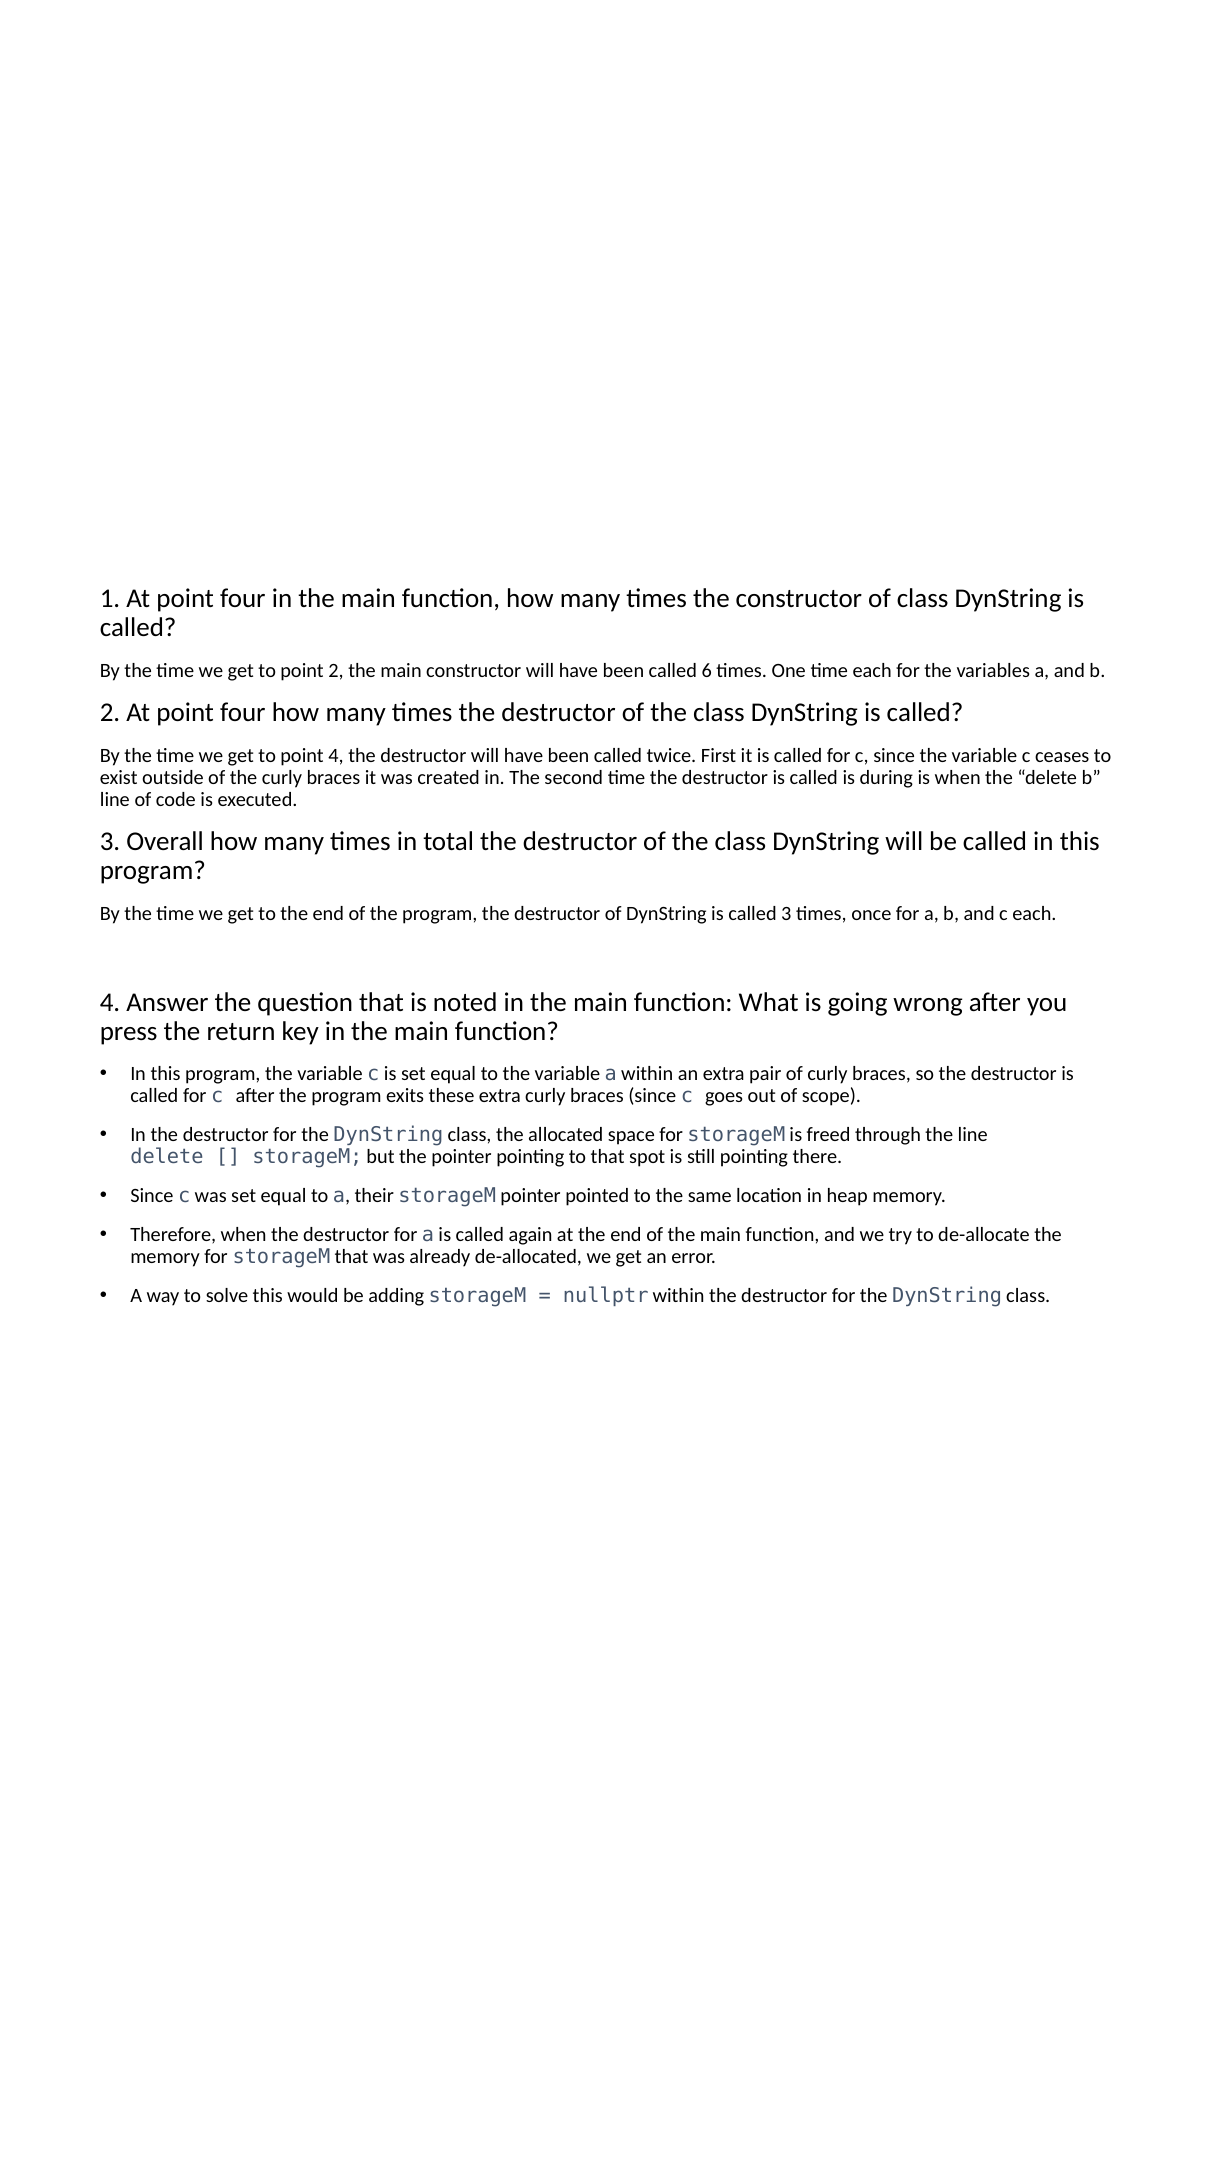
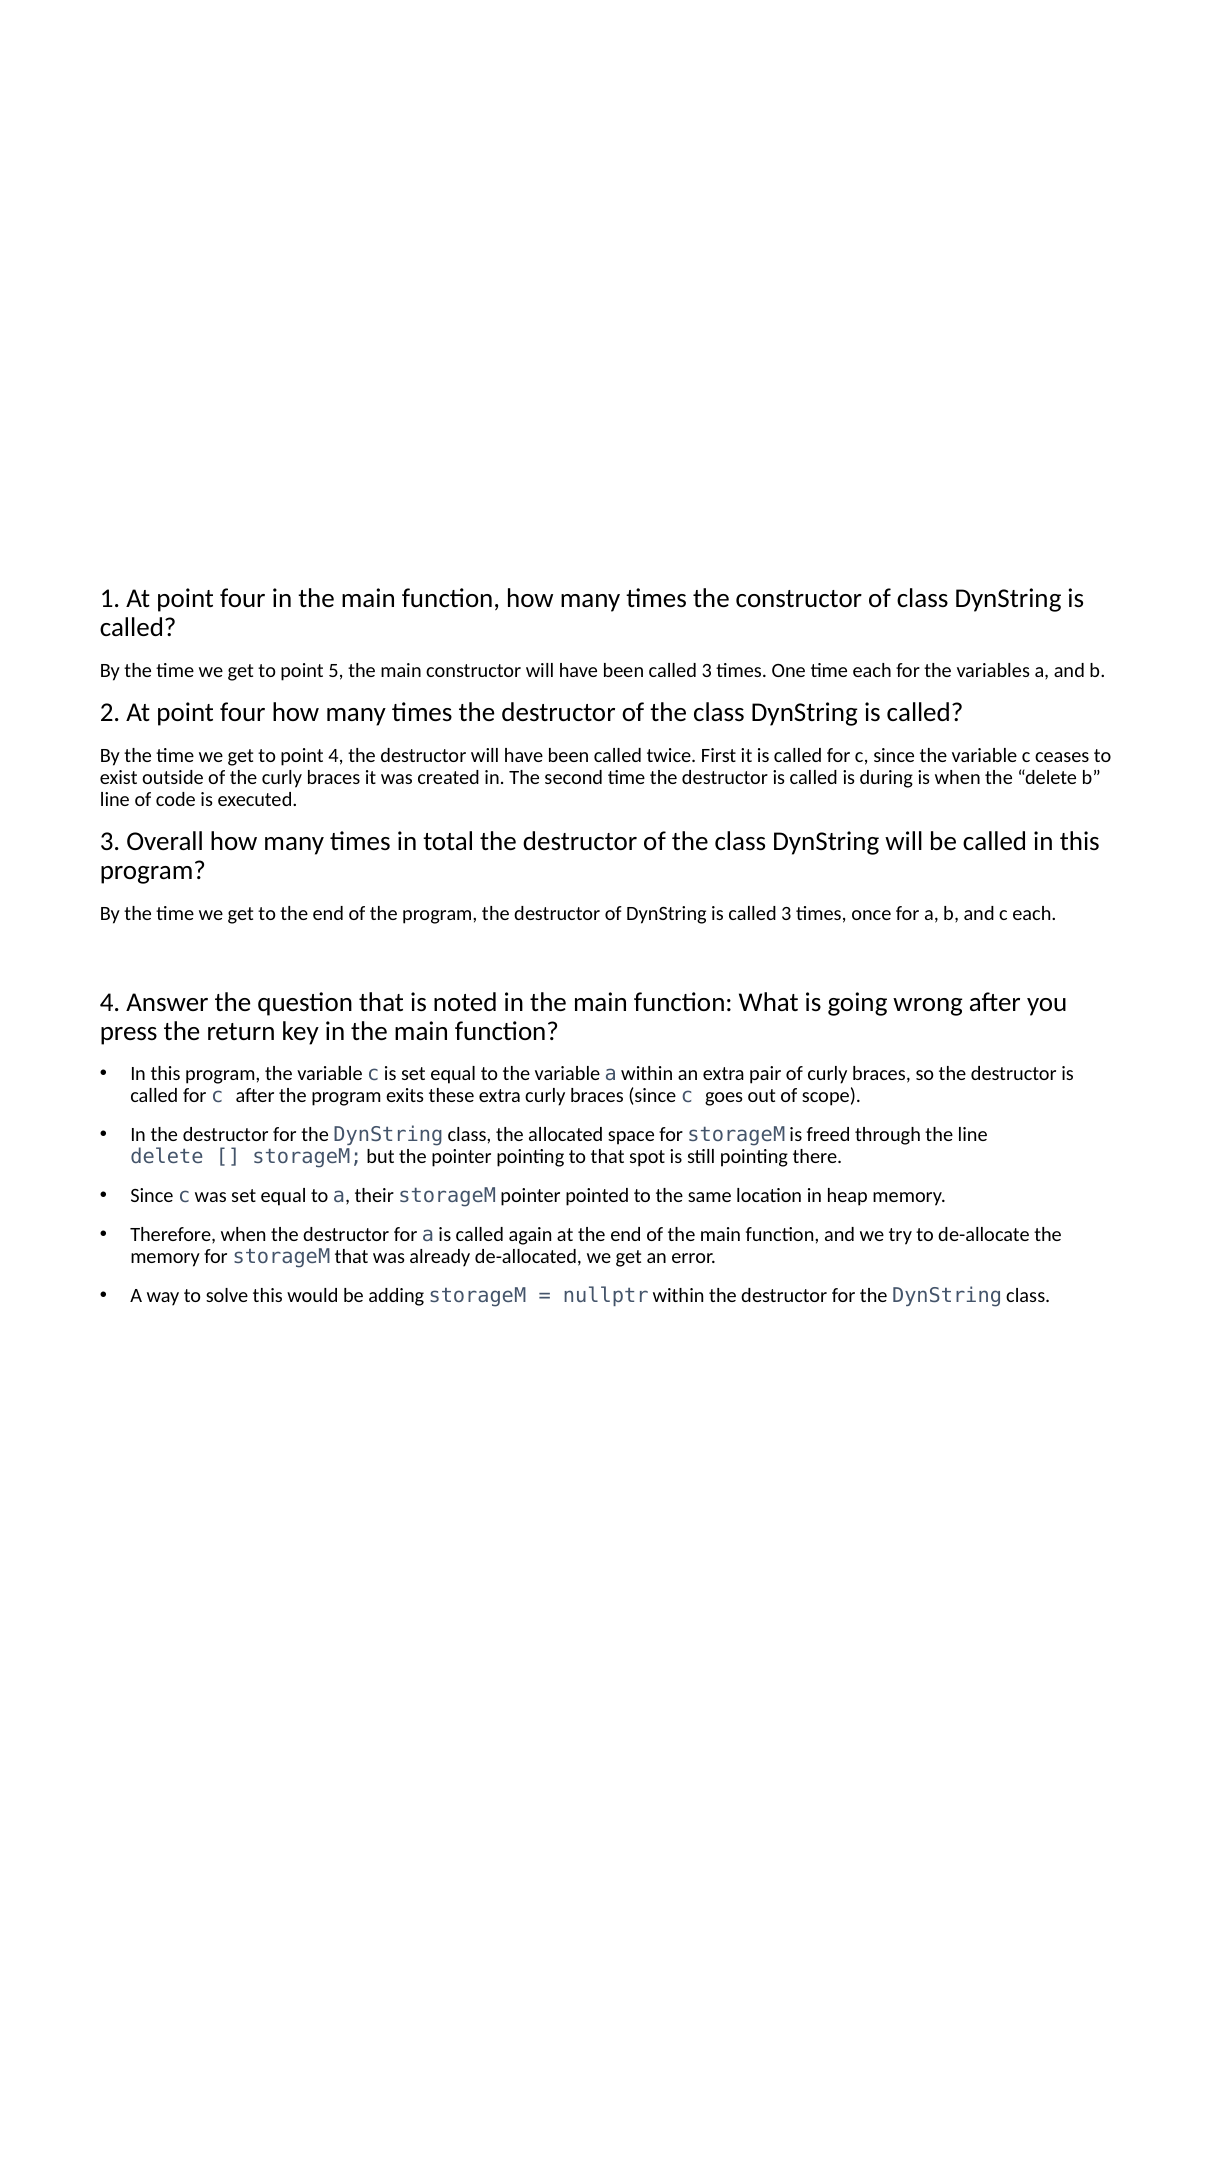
point 2: 2 -> 5 (336, 670)
been called 6: 6 -> 3 (707, 670)
